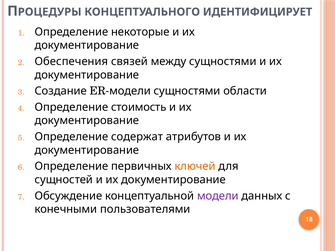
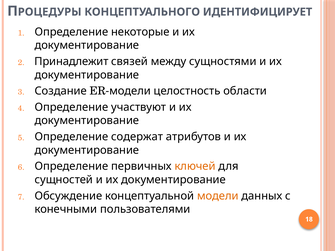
Обеспечения: Обеспечения -> Принадлежит (71, 61)
ER-модели сущностями: сущностями -> целостность (187, 91)
стоимость: стоимость -> участвуют (139, 107)
модели colour: purple -> orange (218, 196)
